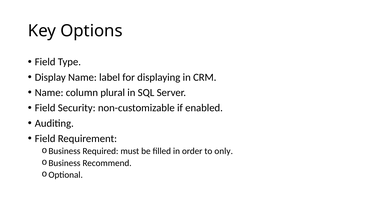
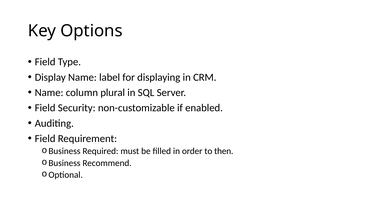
only: only -> then (224, 151)
